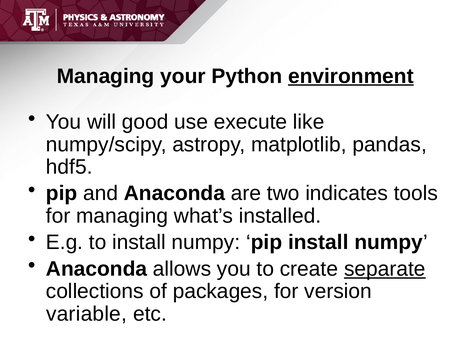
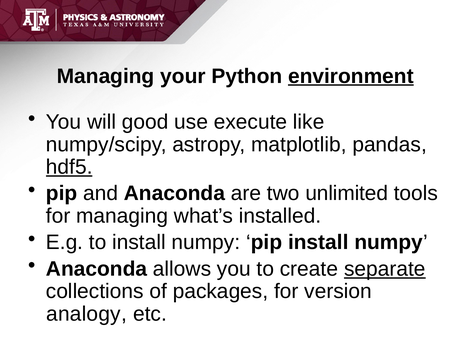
hdf5 underline: none -> present (69, 167)
indicates: indicates -> unlimited (347, 194)
variable: variable -> analogy (87, 314)
